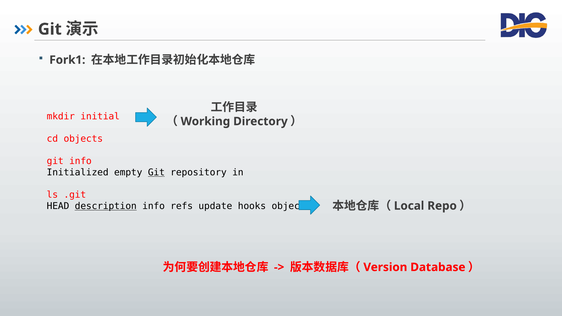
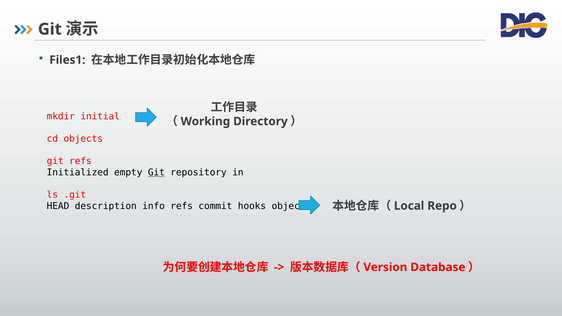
Fork1: Fork1 -> Files1 (67, 60)
git info: info -> refs (80, 161)
description underline: present -> none (106, 206)
update: update -> commit (215, 206)
